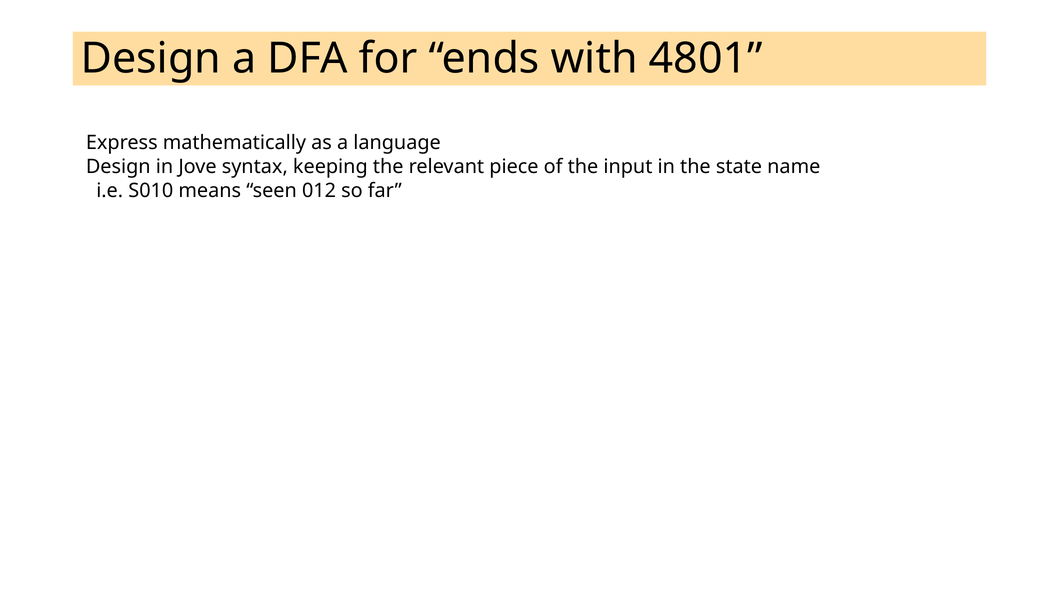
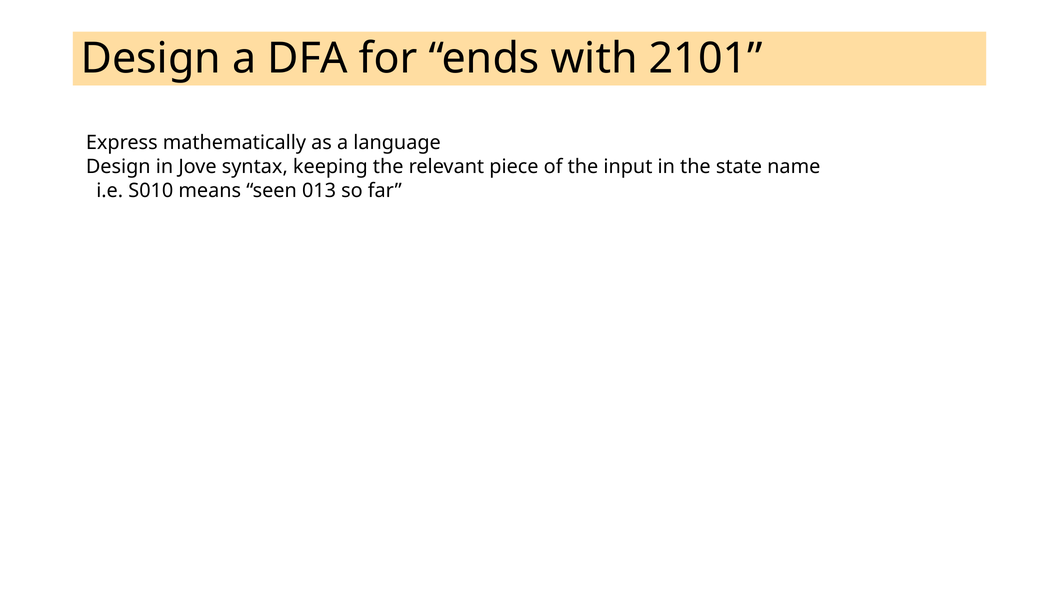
4801: 4801 -> 2101 (706, 59)
012: 012 -> 013 (319, 190)
